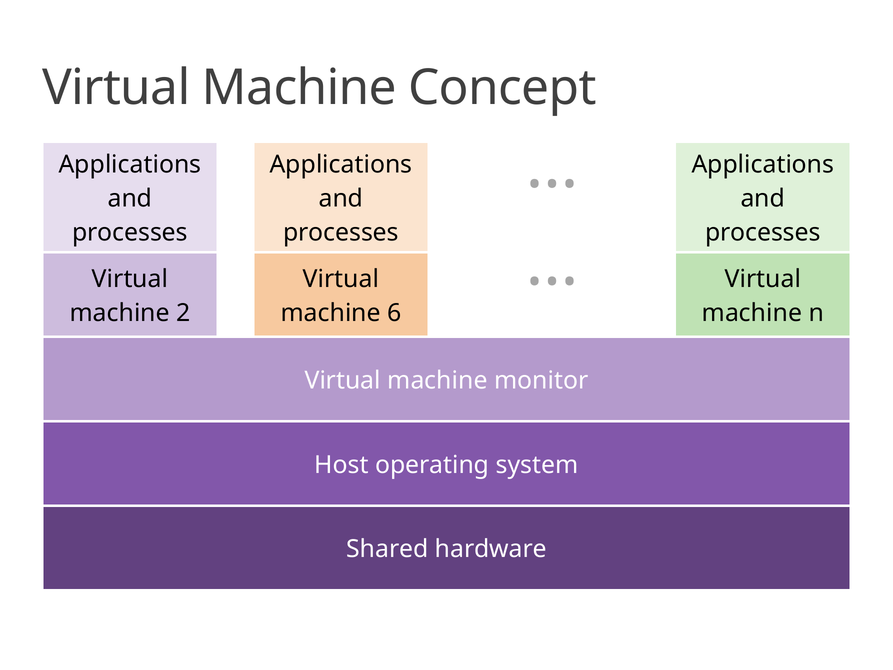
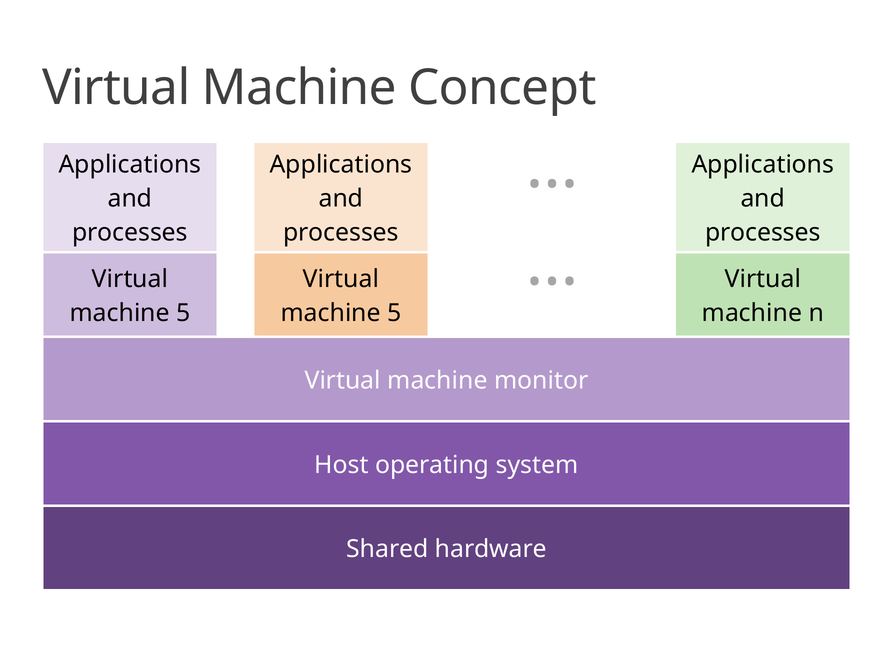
2: 2 -> 5 (183, 313)
6: 6 -> 5 (394, 313)
